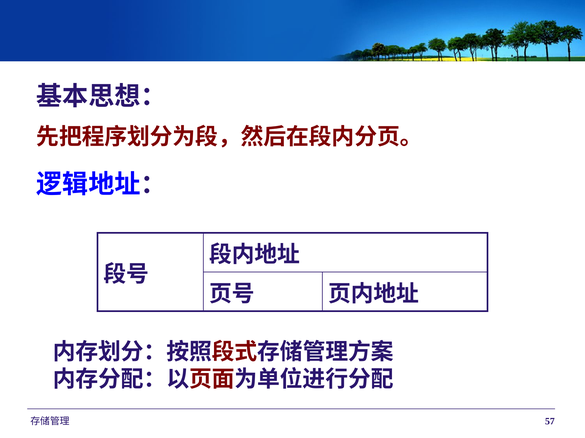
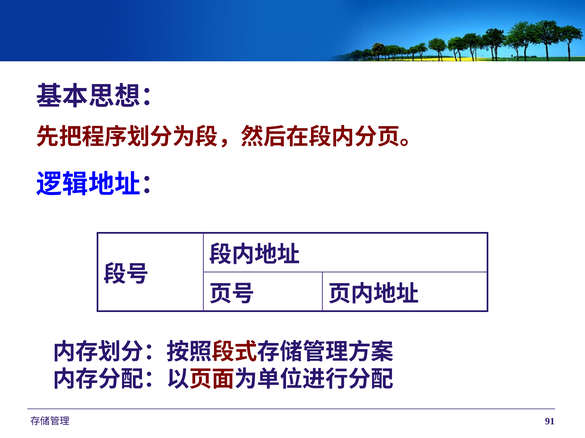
57: 57 -> 91 (550, 422)
